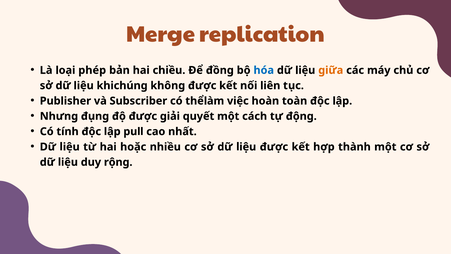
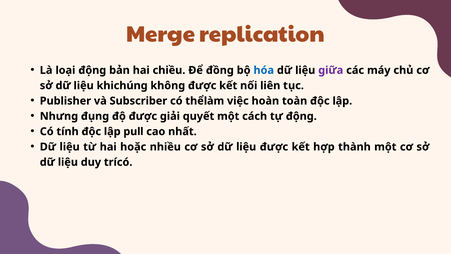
phép: phép -> động (92, 70)
giữa colour: orange -> purple (331, 70)
rộng: rộng -> trícó (118, 162)
